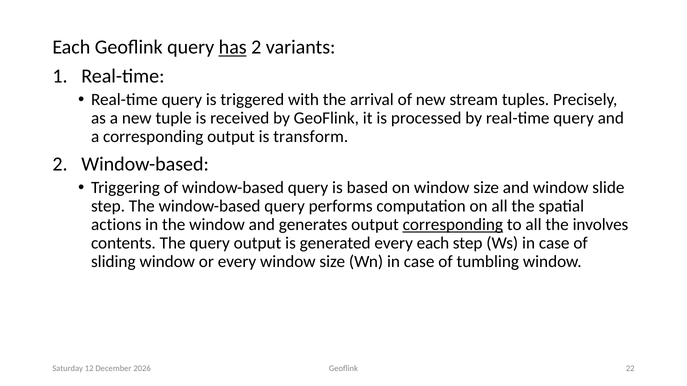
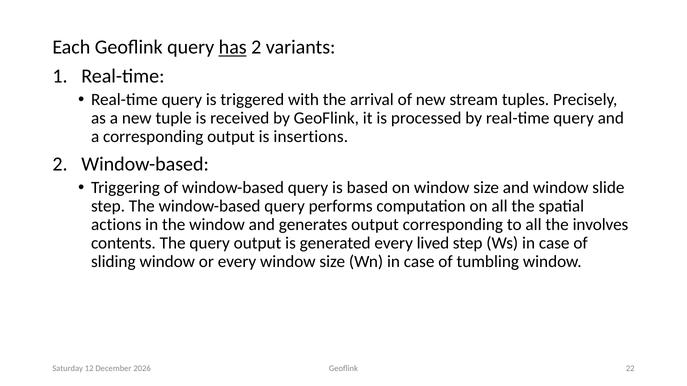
transform: transform -> insertions (311, 137)
corresponding underline: present -> none (453, 225)
every each: each -> lived (433, 243)
